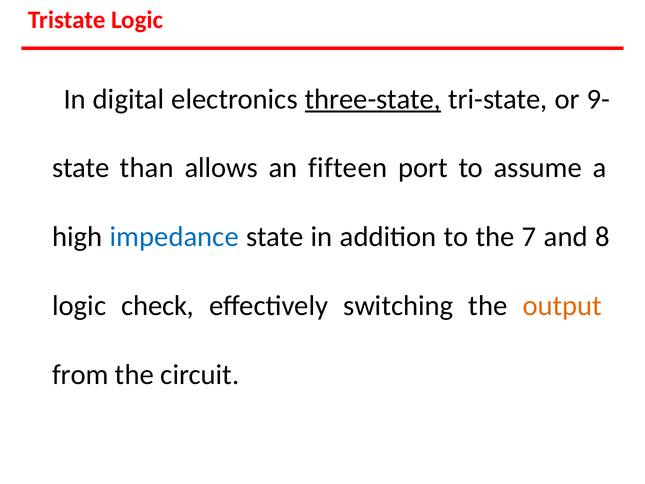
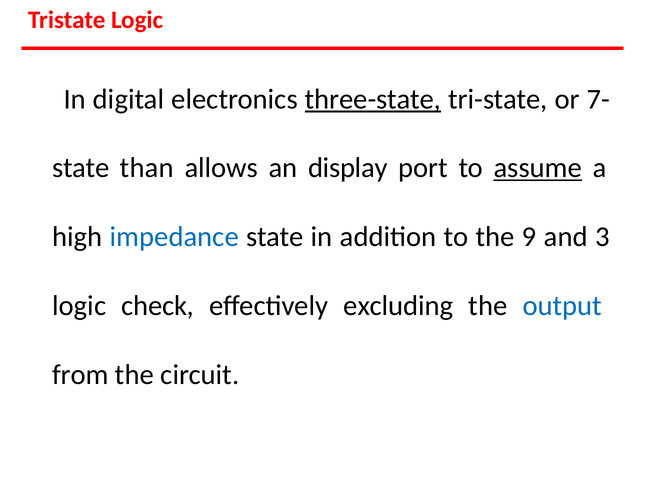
9-: 9- -> 7- (598, 99)
fifteen: fifteen -> display (348, 168)
assume underline: none -> present (538, 168)
7: 7 -> 9 (529, 237)
8: 8 -> 3 (602, 237)
switching: switching -> excluding (398, 306)
output colour: orange -> blue (562, 306)
